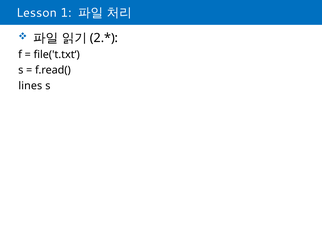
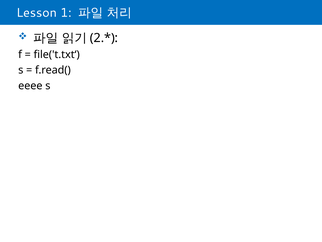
lines: lines -> eeee (30, 86)
